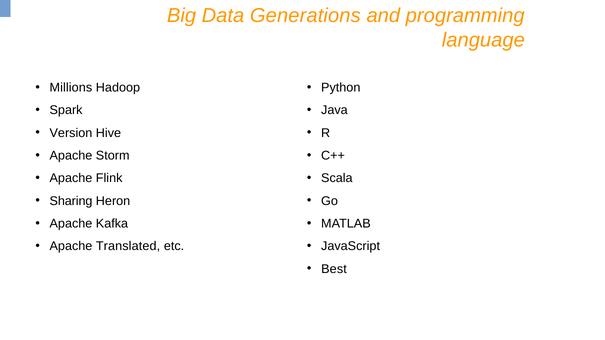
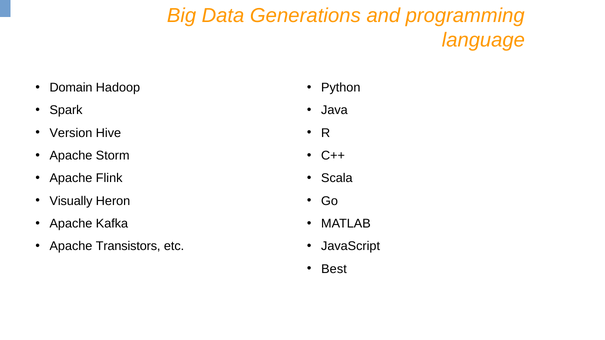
Millions: Millions -> Domain (71, 88)
Sharing: Sharing -> Visually (71, 201)
Translated: Translated -> Transistors (128, 246)
